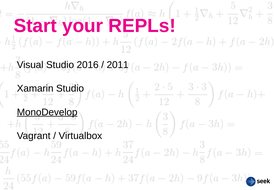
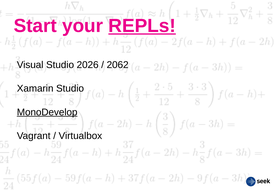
REPLs underline: none -> present (142, 26)
2016: 2016 -> 2026 (88, 65)
2011: 2011 -> 2062 (118, 65)
